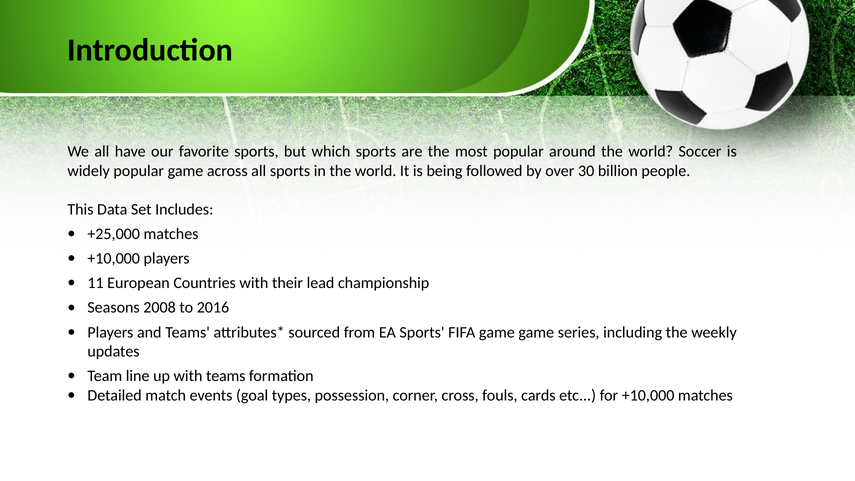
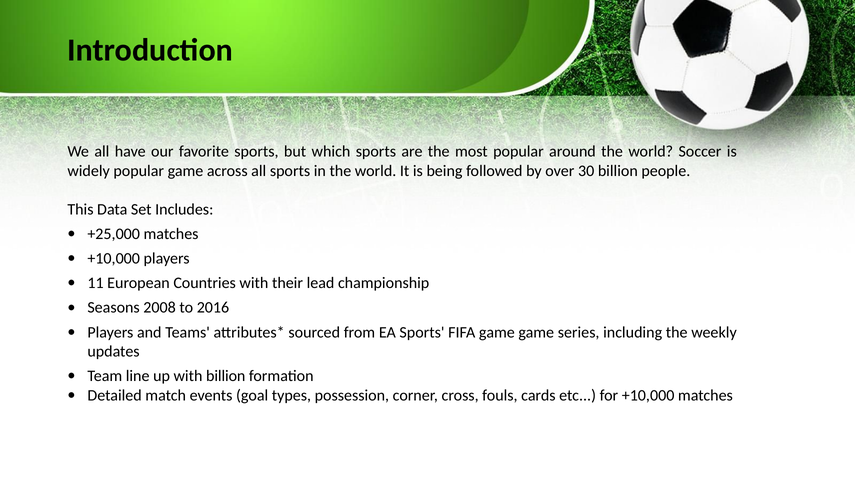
with teams: teams -> billion (226, 376)
